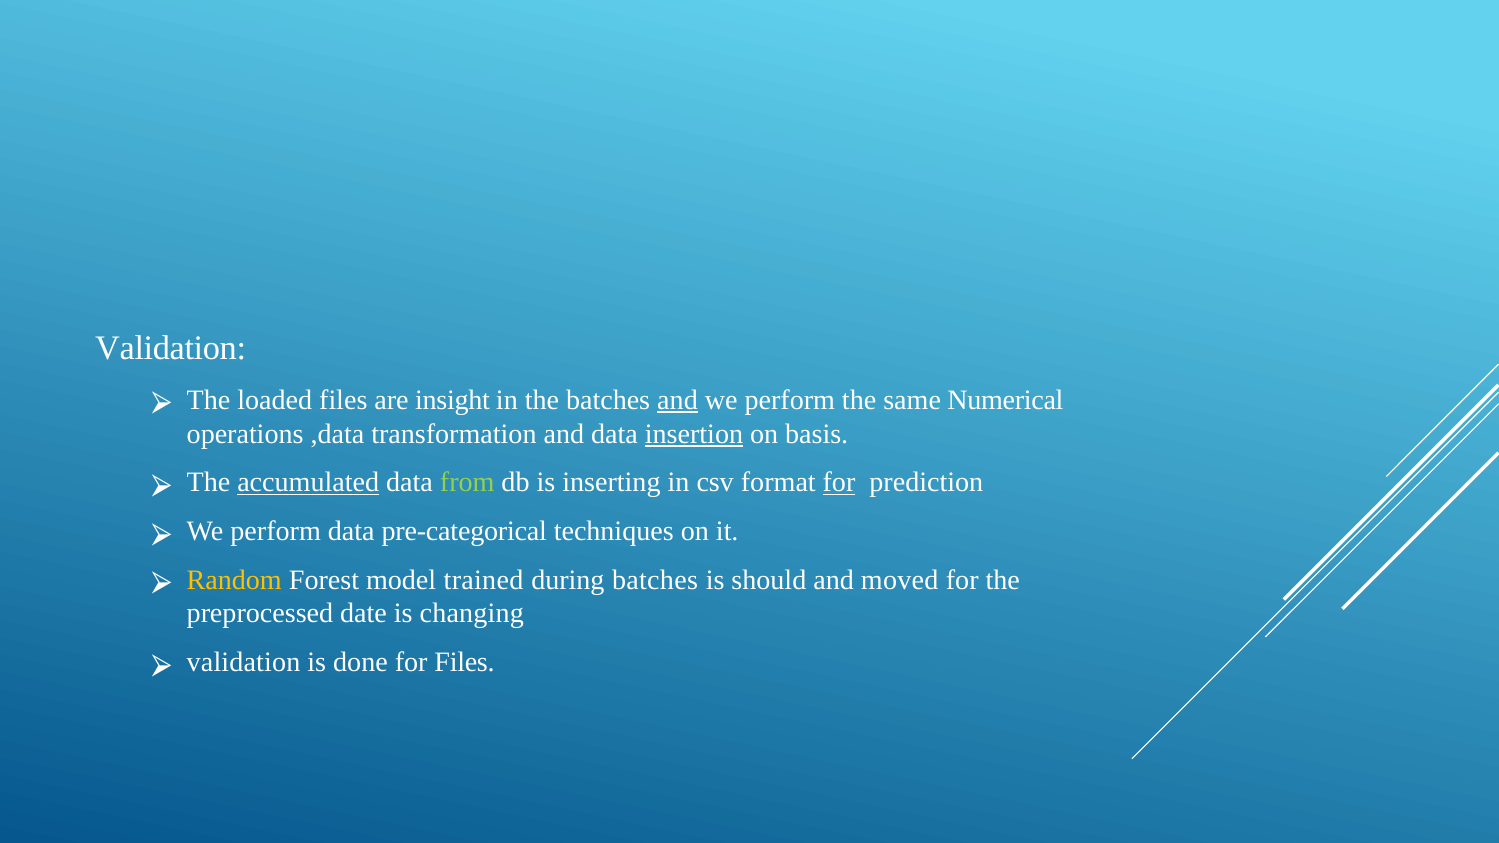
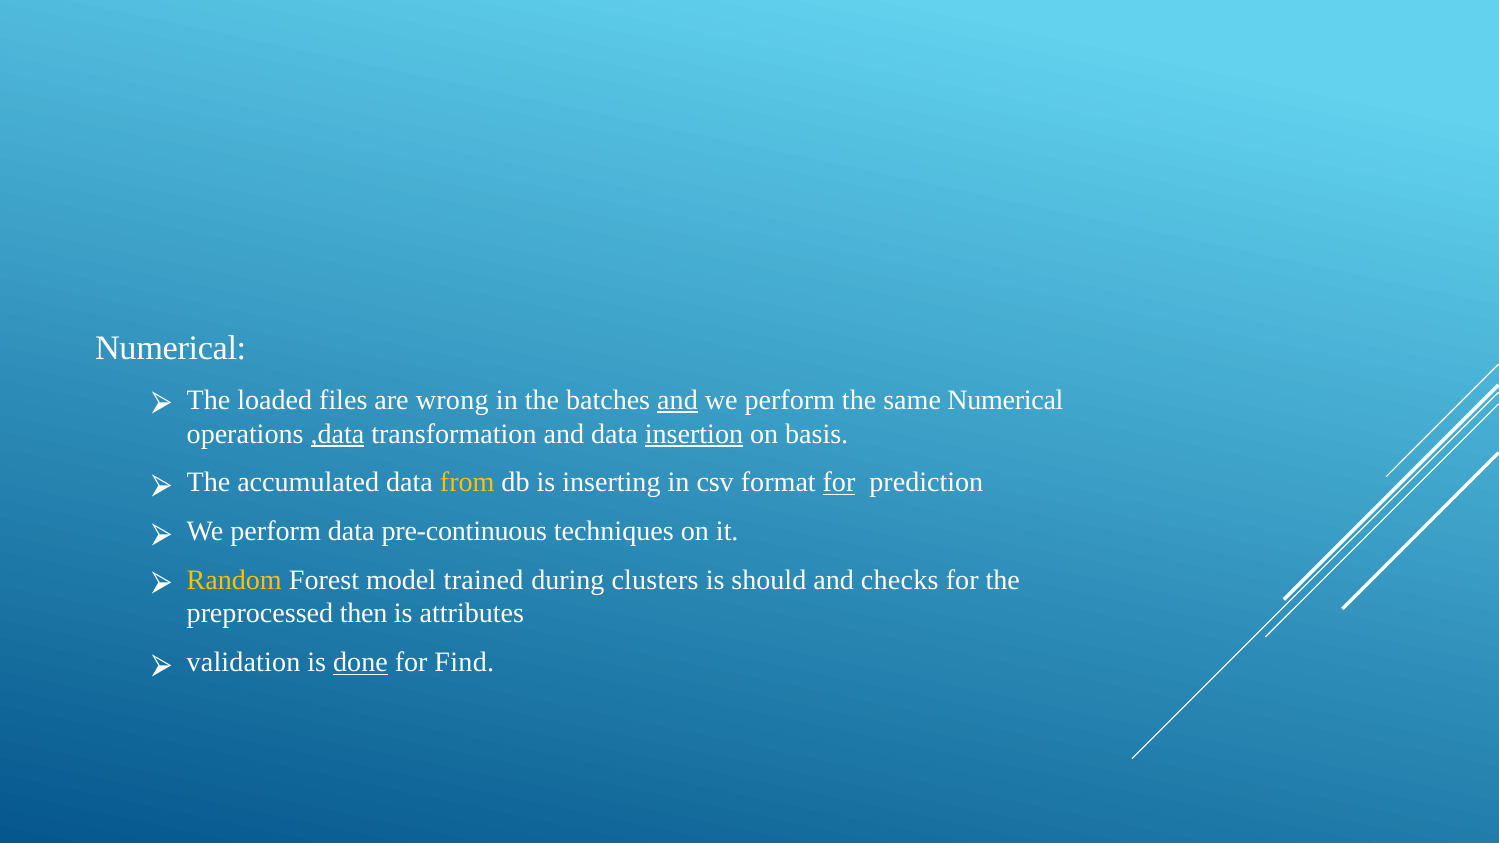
Validation: Validation -> Numerical (171, 348)
insight: insight -> wrong (452, 400)
,data underline: none -> present (337, 434)
accumulated underline: present -> none (308, 483)
from colour: light green -> yellow (467, 483)
pre-categorical: pre-categorical -> pre-continuous (464, 531)
during batches: batches -> clusters (655, 580)
moved: moved -> checks (900, 580)
date: date -> then (364, 614)
changing: changing -> attributes (472, 614)
done underline: none -> present (360, 663)
for Files: Files -> Find (464, 663)
